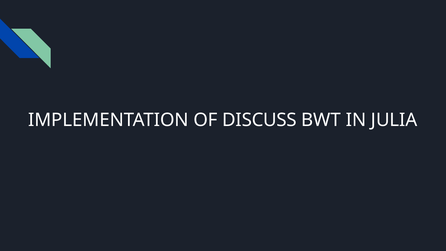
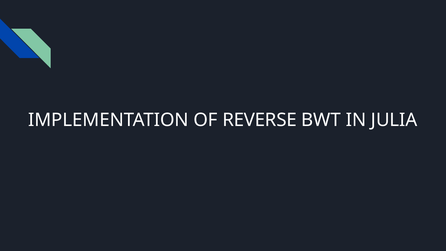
DISCUSS: DISCUSS -> REVERSE (260, 120)
